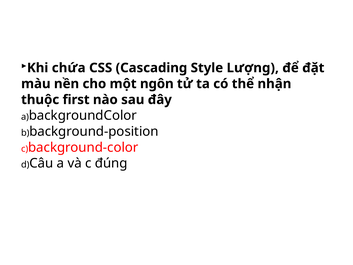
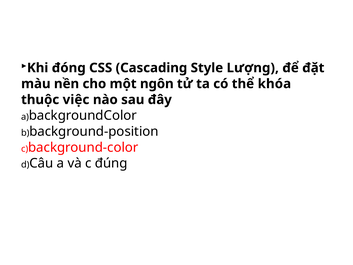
chứa: chứa -> đóng (69, 68)
nhận: nhận -> khóa (274, 84)
first: first -> việc (76, 100)
